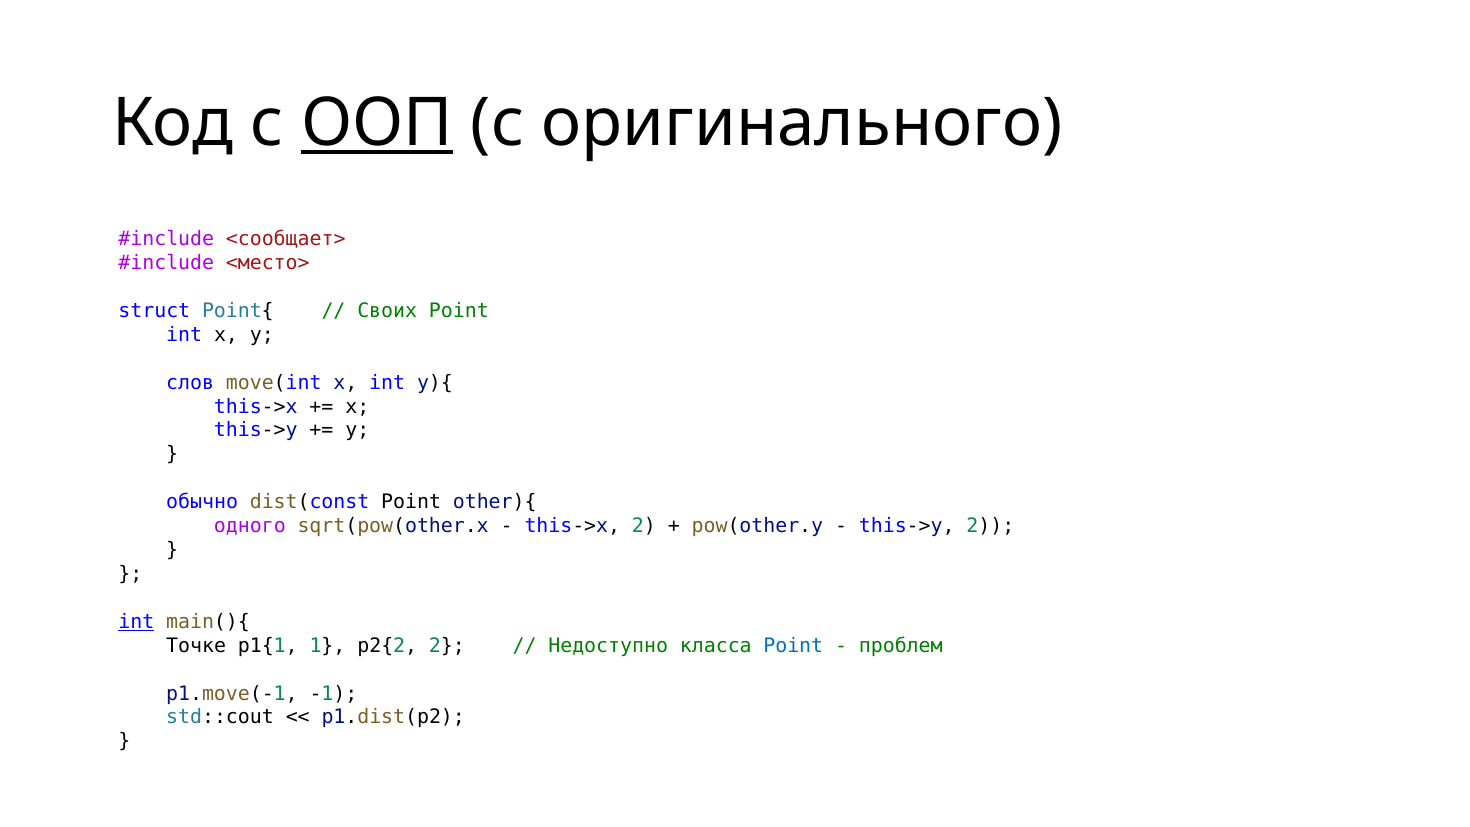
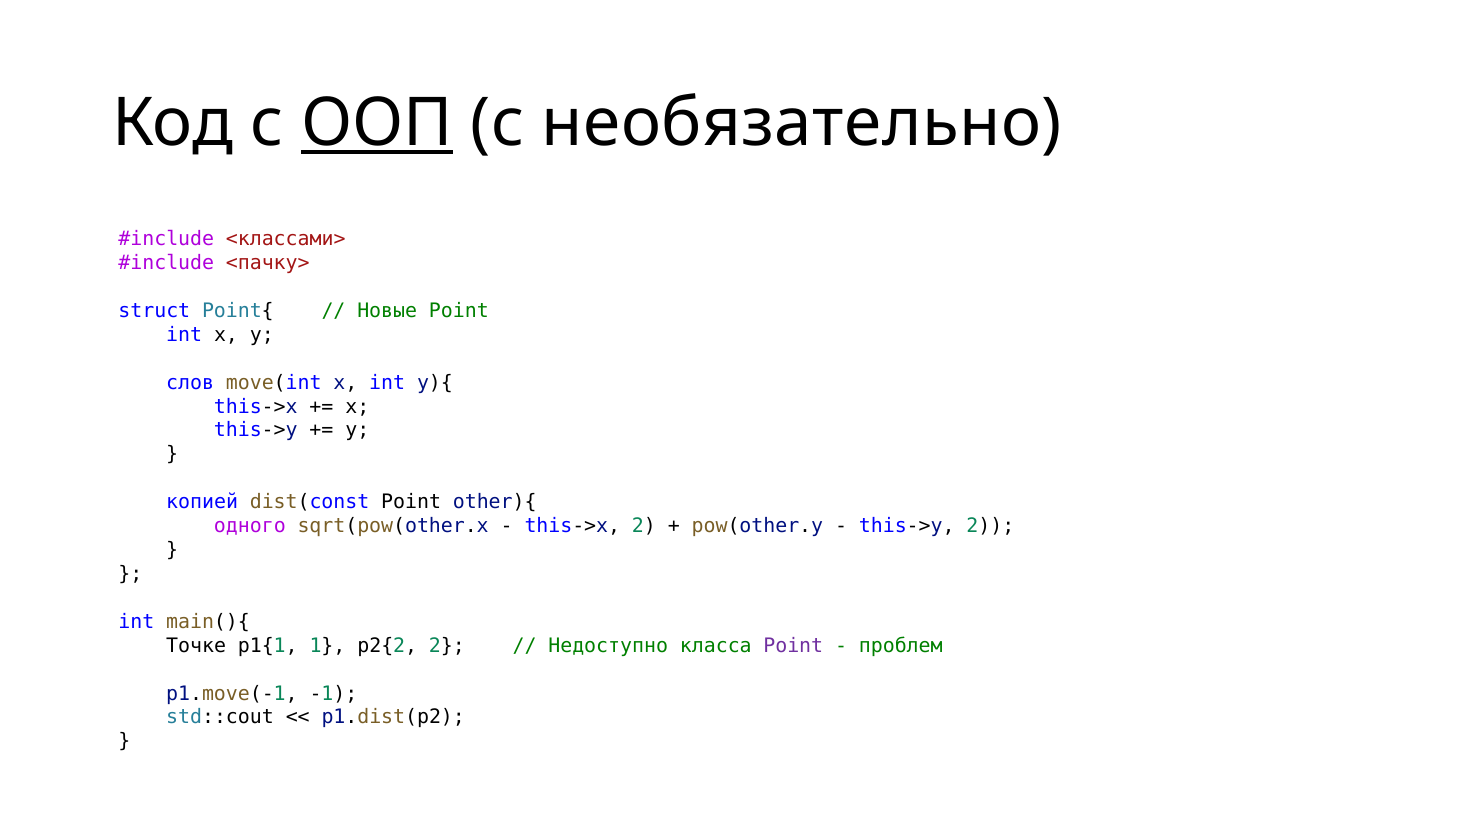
оригинального: оригинального -> необязательно (802, 123)
<сообщает>: <сообщает> -> <классами> (286, 239)
<место>: <место> -> <пачку> (268, 263)
Своих: Своих -> Новые (387, 311)
обычно: обычно -> копией (202, 502)
int underline: present -> none (136, 622)
Point colour: blue -> purple (793, 646)
